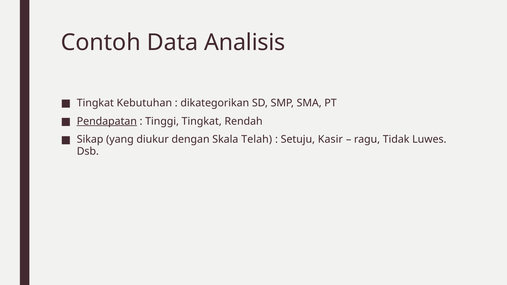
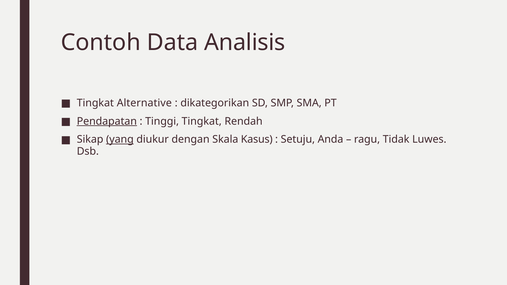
Kebutuhan: Kebutuhan -> Alternative (144, 103)
yang underline: none -> present (120, 140)
Telah: Telah -> Kasus (257, 140)
Kasir: Kasir -> Anda (330, 140)
